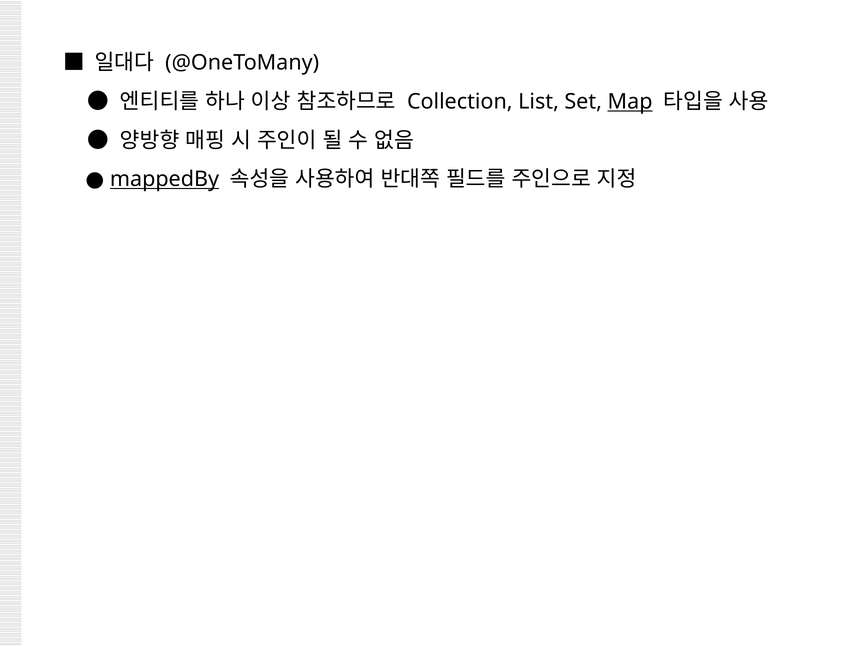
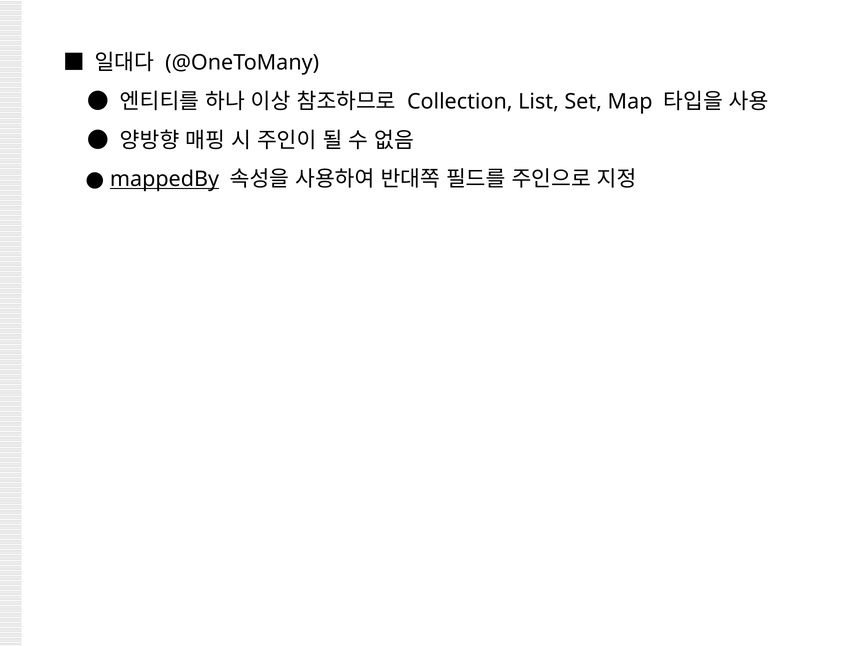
Map underline: present -> none (630, 102)
